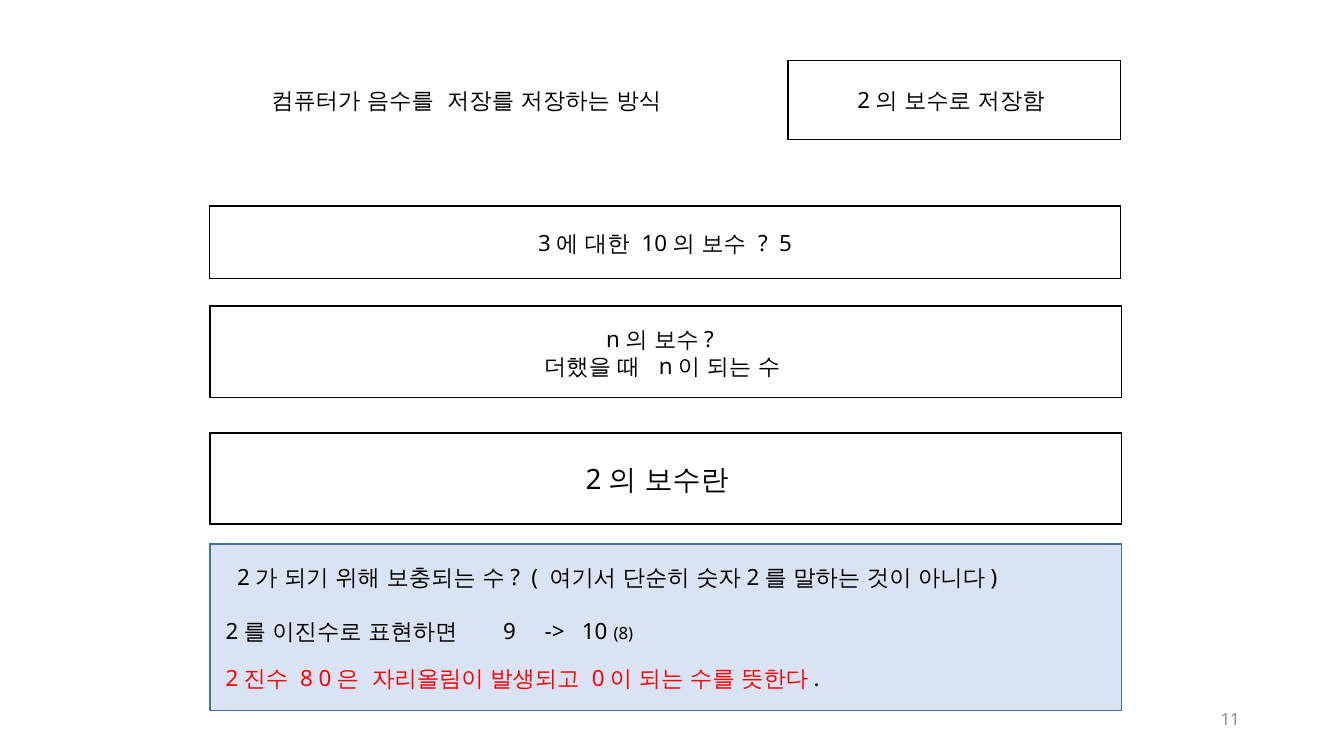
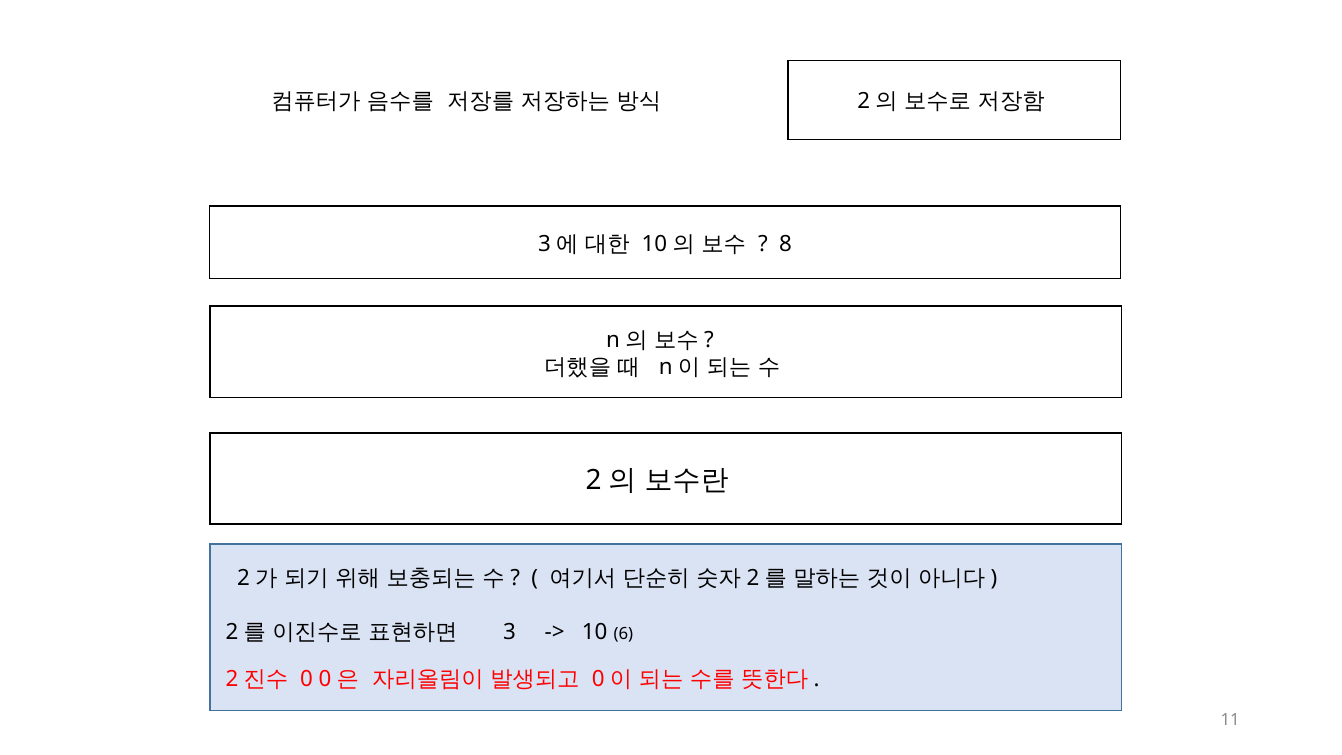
5: 5 -> 8 (786, 244)
9: 9 -> 3 (510, 632)
10 8: 8 -> 6 (623, 634)
8: 8 -> 0 (307, 679)
